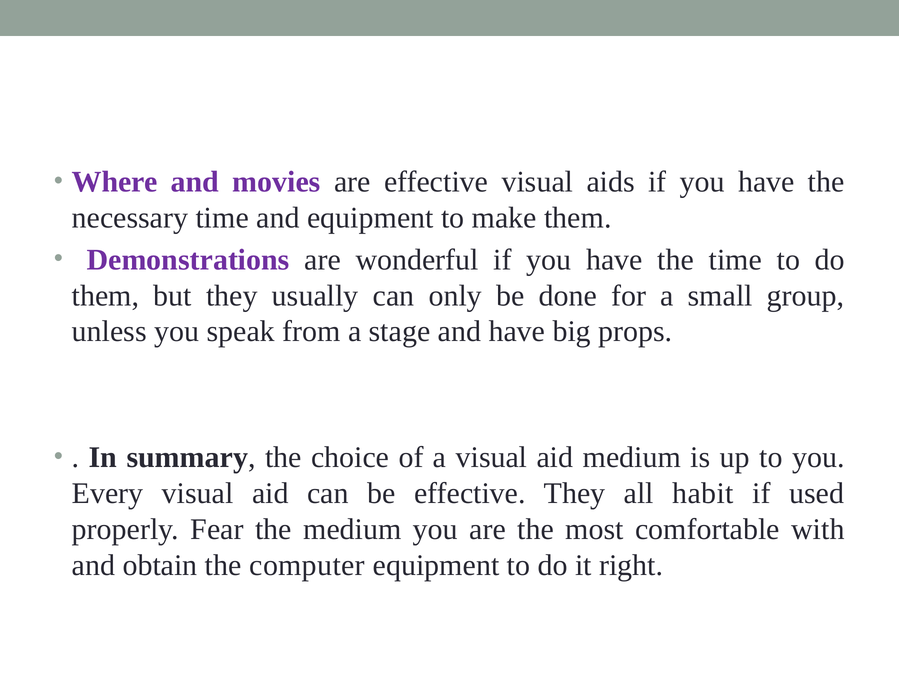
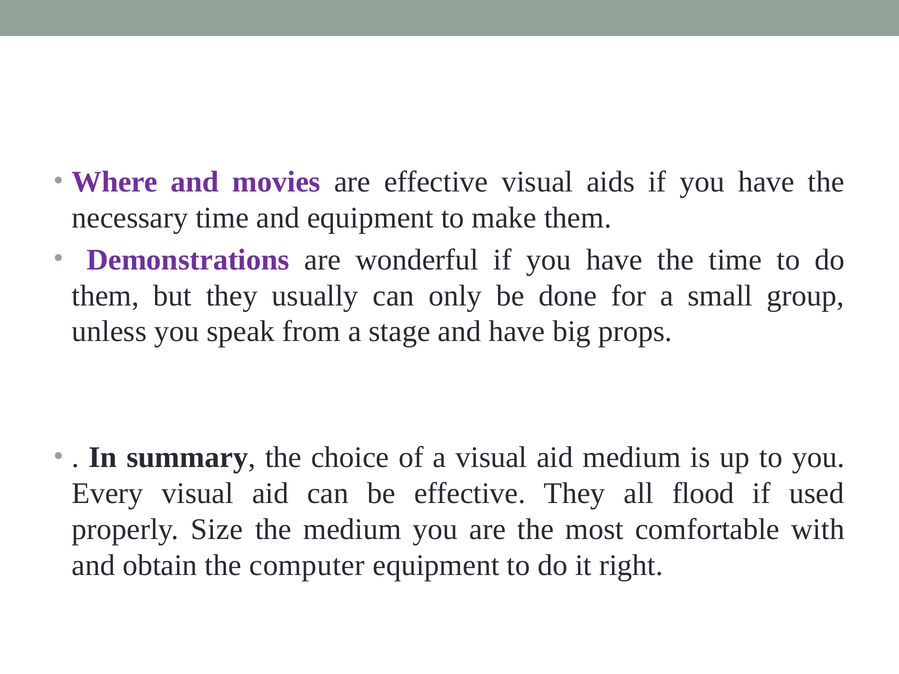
habit: habit -> flood (703, 494)
Fear: Fear -> Size (217, 529)
